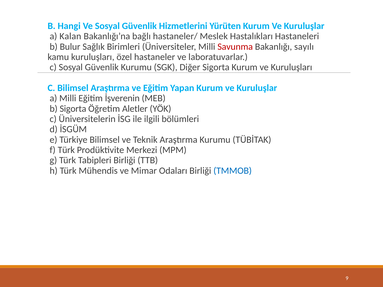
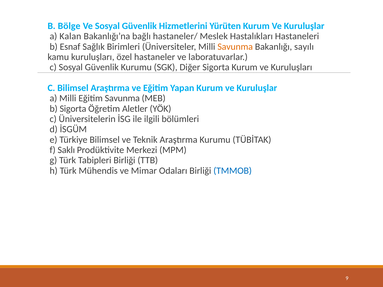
Hangi: Hangi -> Bölge (69, 26)
Bulur: Bulur -> Esnaf (70, 47)
Savunma colour: red -> orange (235, 47)
Eğitim İşverenin: İşverenin -> Savunma (122, 98)
f Türk: Türk -> Saklı (66, 150)
